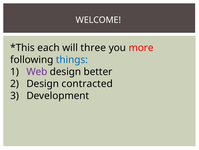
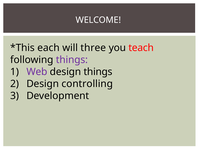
more: more -> teach (141, 48)
things colour: blue -> purple (72, 59)
design better: better -> things (98, 71)
contracted: contracted -> controlling (87, 83)
